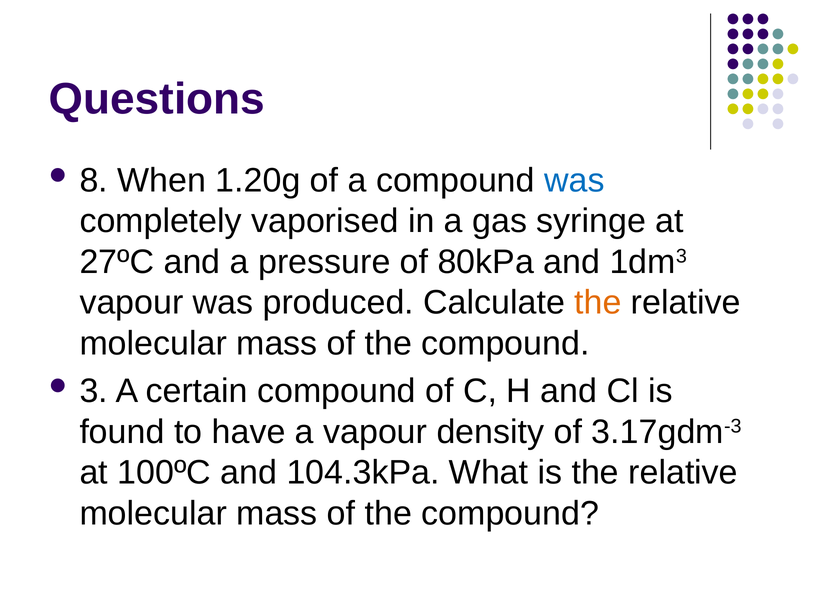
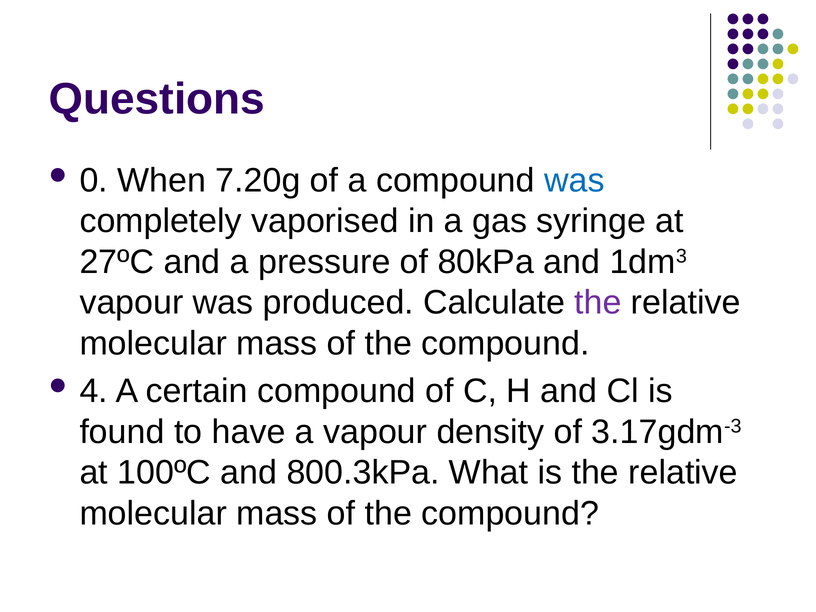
8: 8 -> 0 (94, 180)
1.20g: 1.20g -> 7.20g (258, 180)
the colour: orange -> purple (598, 303)
3: 3 -> 4 (94, 391)
104.3kPa: 104.3kPa -> 800.3kPa (363, 473)
